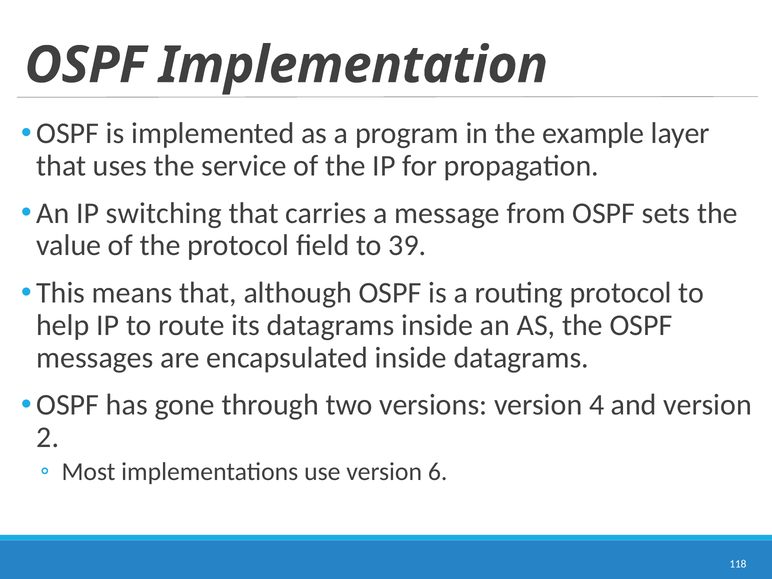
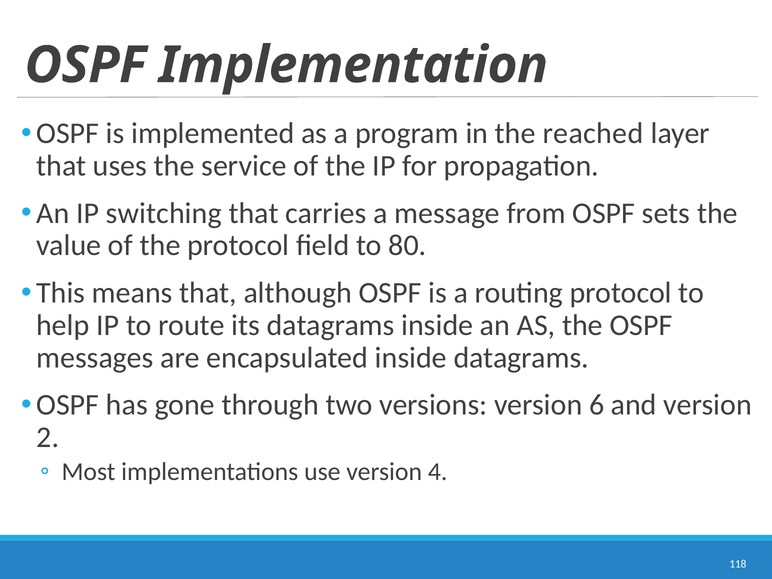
example: example -> reached (593, 133)
39: 39 -> 80 (407, 246)
4: 4 -> 6 (597, 405)
6: 6 -> 4 (438, 472)
